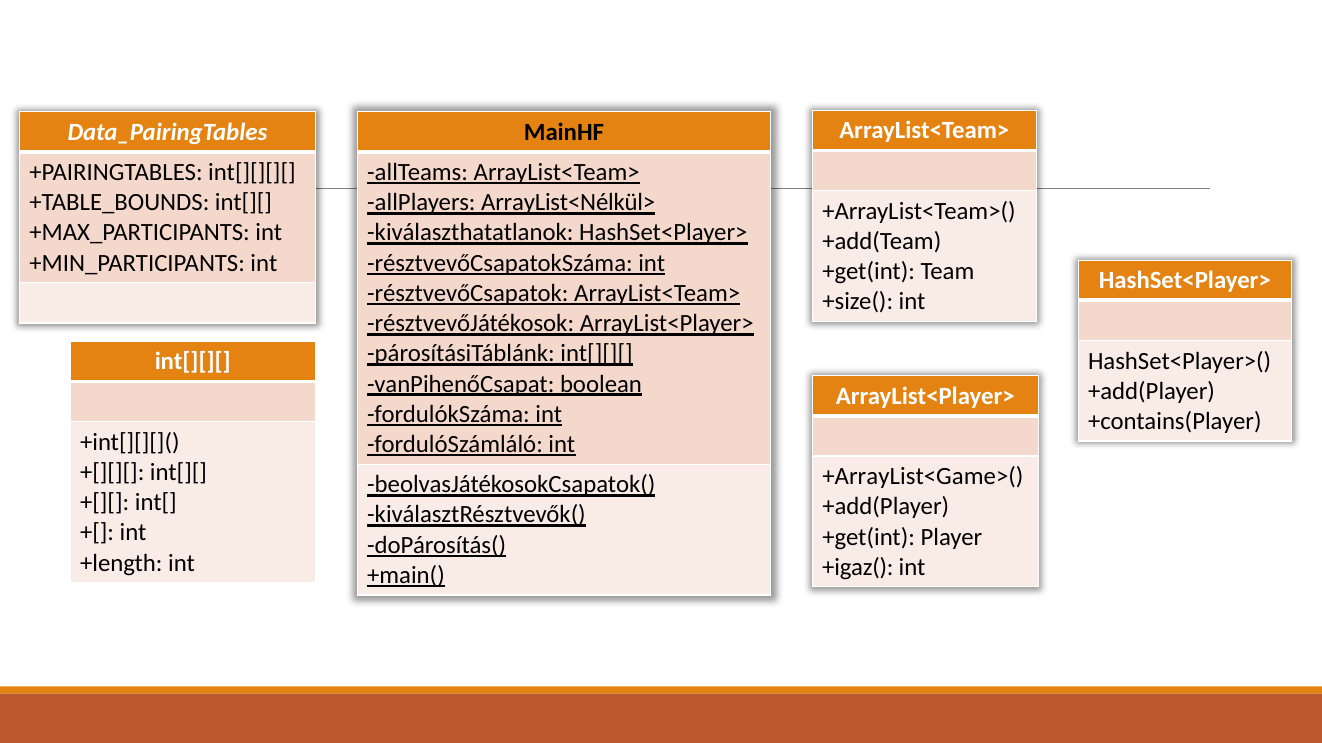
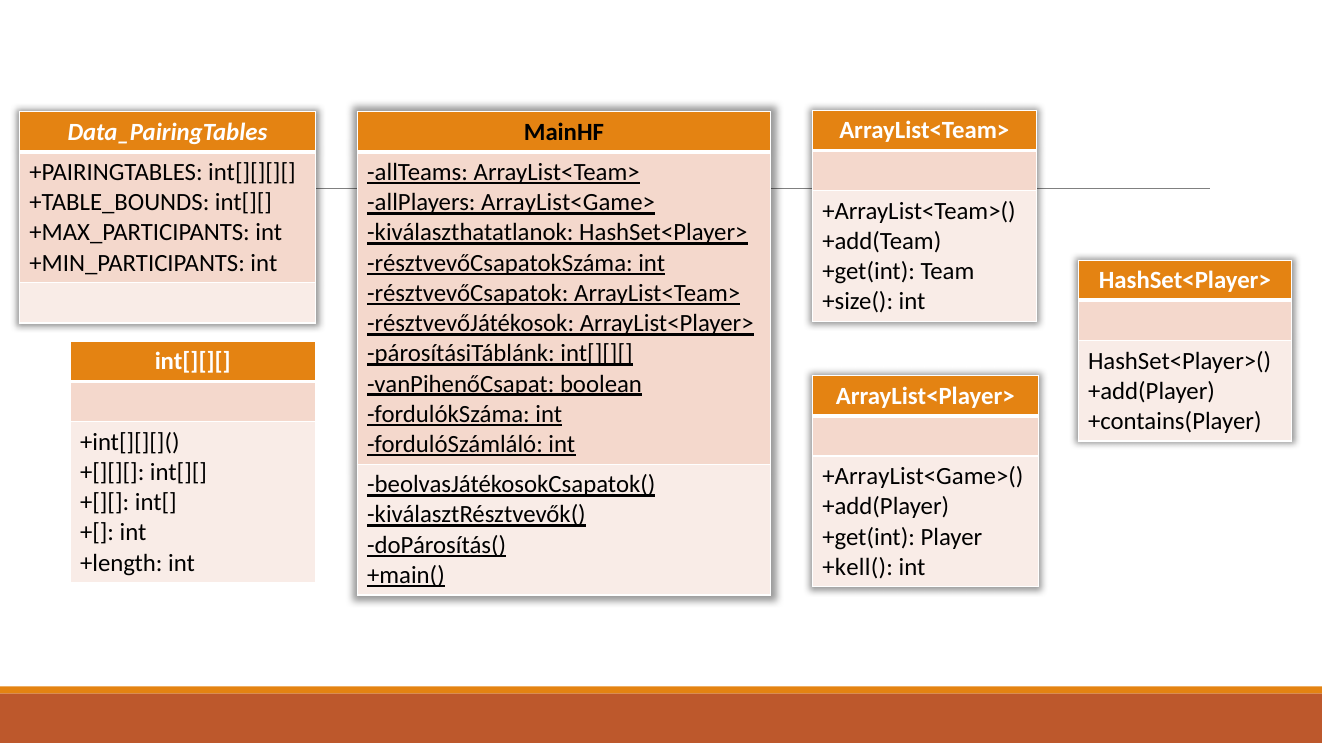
ArrayList<Nélkül>: ArrayList<Nélkül> -> ArrayList<Game> (568, 203)
+igaz(: +igaz( -> +kell( (858, 568)
